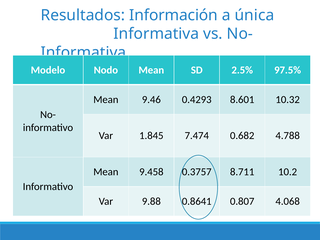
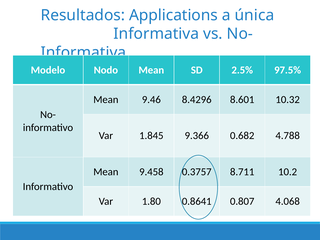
Información: Información -> Applications (173, 15)
0.4293: 0.4293 -> 8.4296 (197, 99)
7.474: 7.474 -> 9.366 (197, 136)
9.88: 9.88 -> 1.80 (151, 201)
